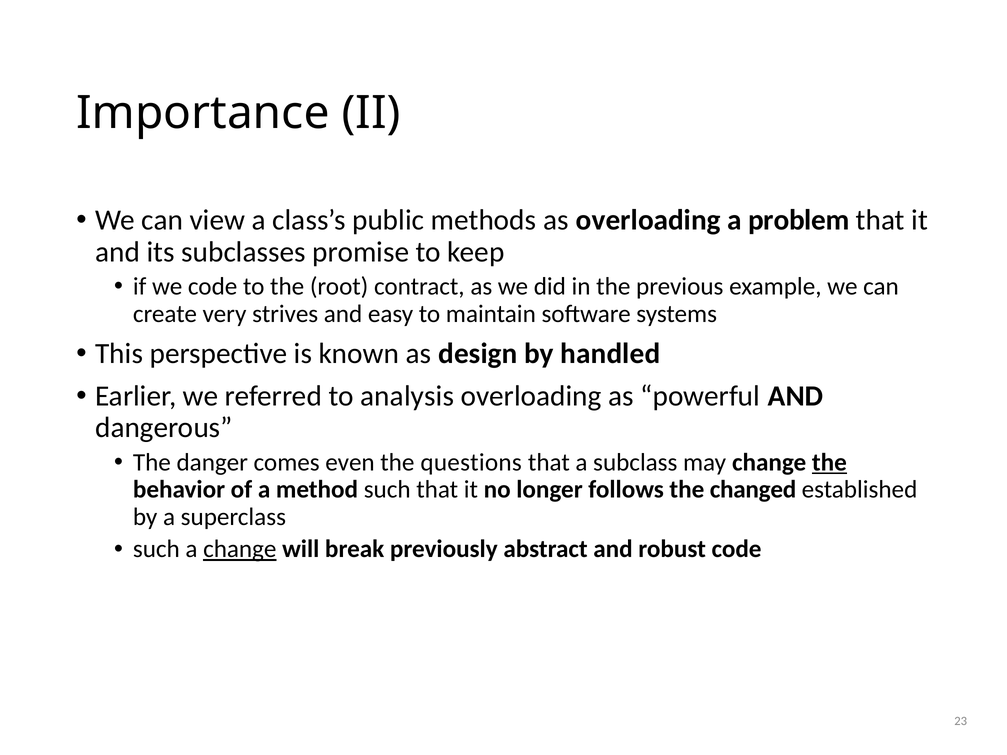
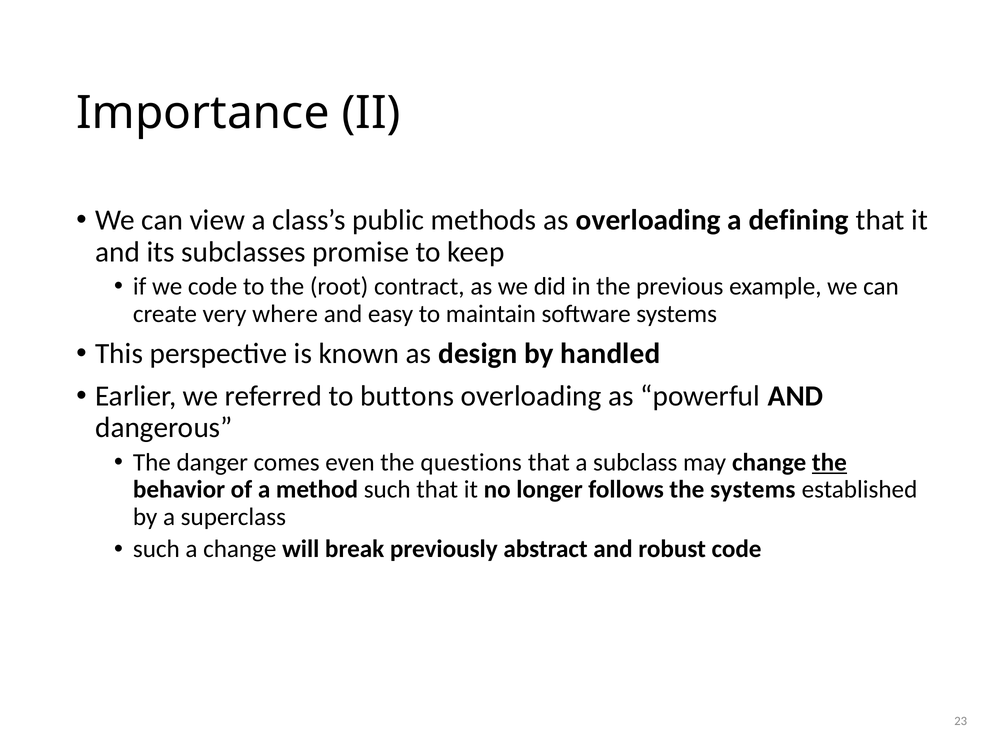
problem: problem -> defining (799, 220)
strives: strives -> where (285, 314)
analysis: analysis -> buttons (407, 396)
the changed: changed -> systems (753, 490)
change underline: present -> none (240, 549)
